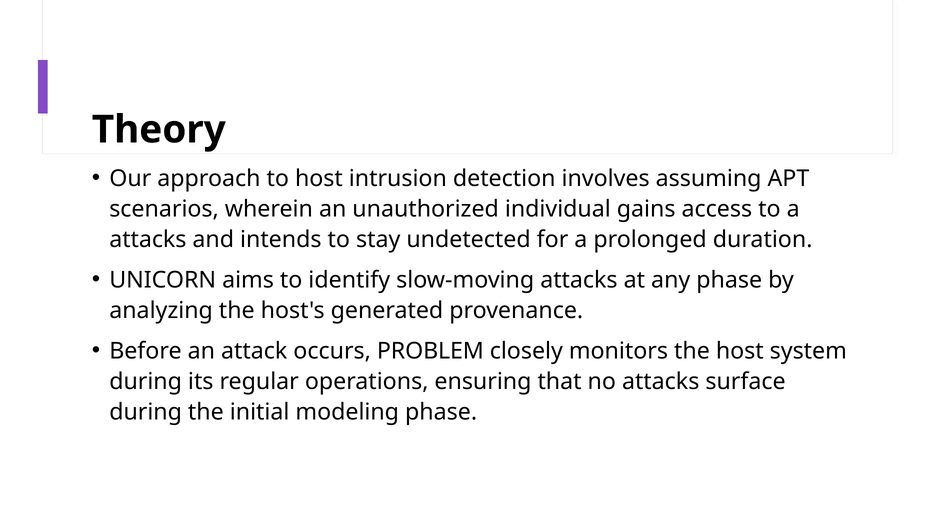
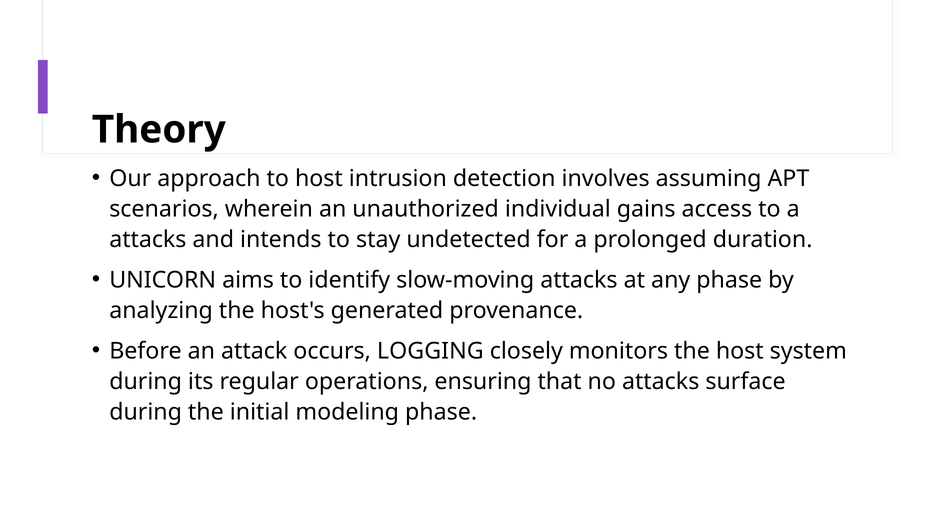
PROBLEM: PROBLEM -> LOGGING (430, 351)
